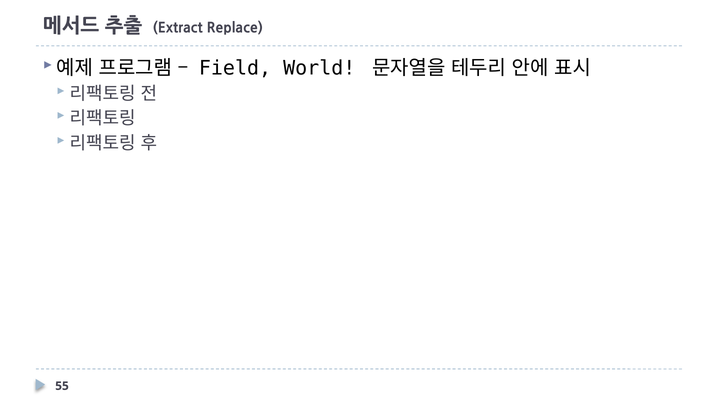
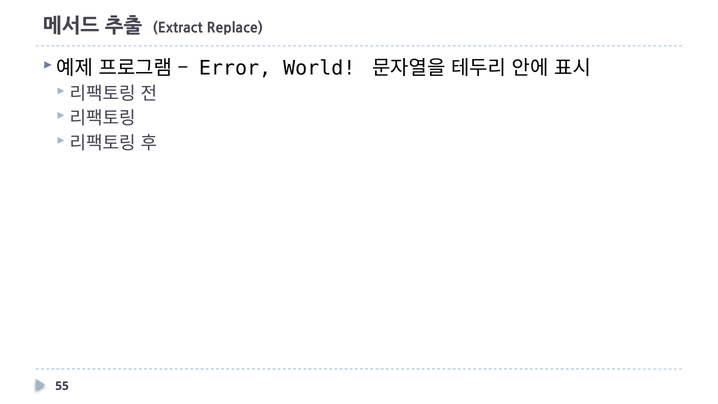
Field: Field -> Error (235, 68)
